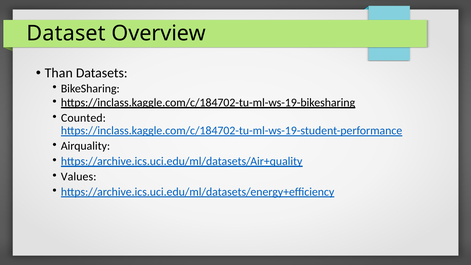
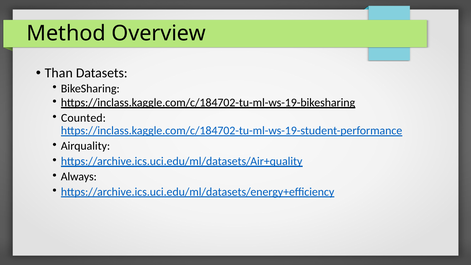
Dataset: Dataset -> Method (66, 33)
Values: Values -> Always (79, 176)
